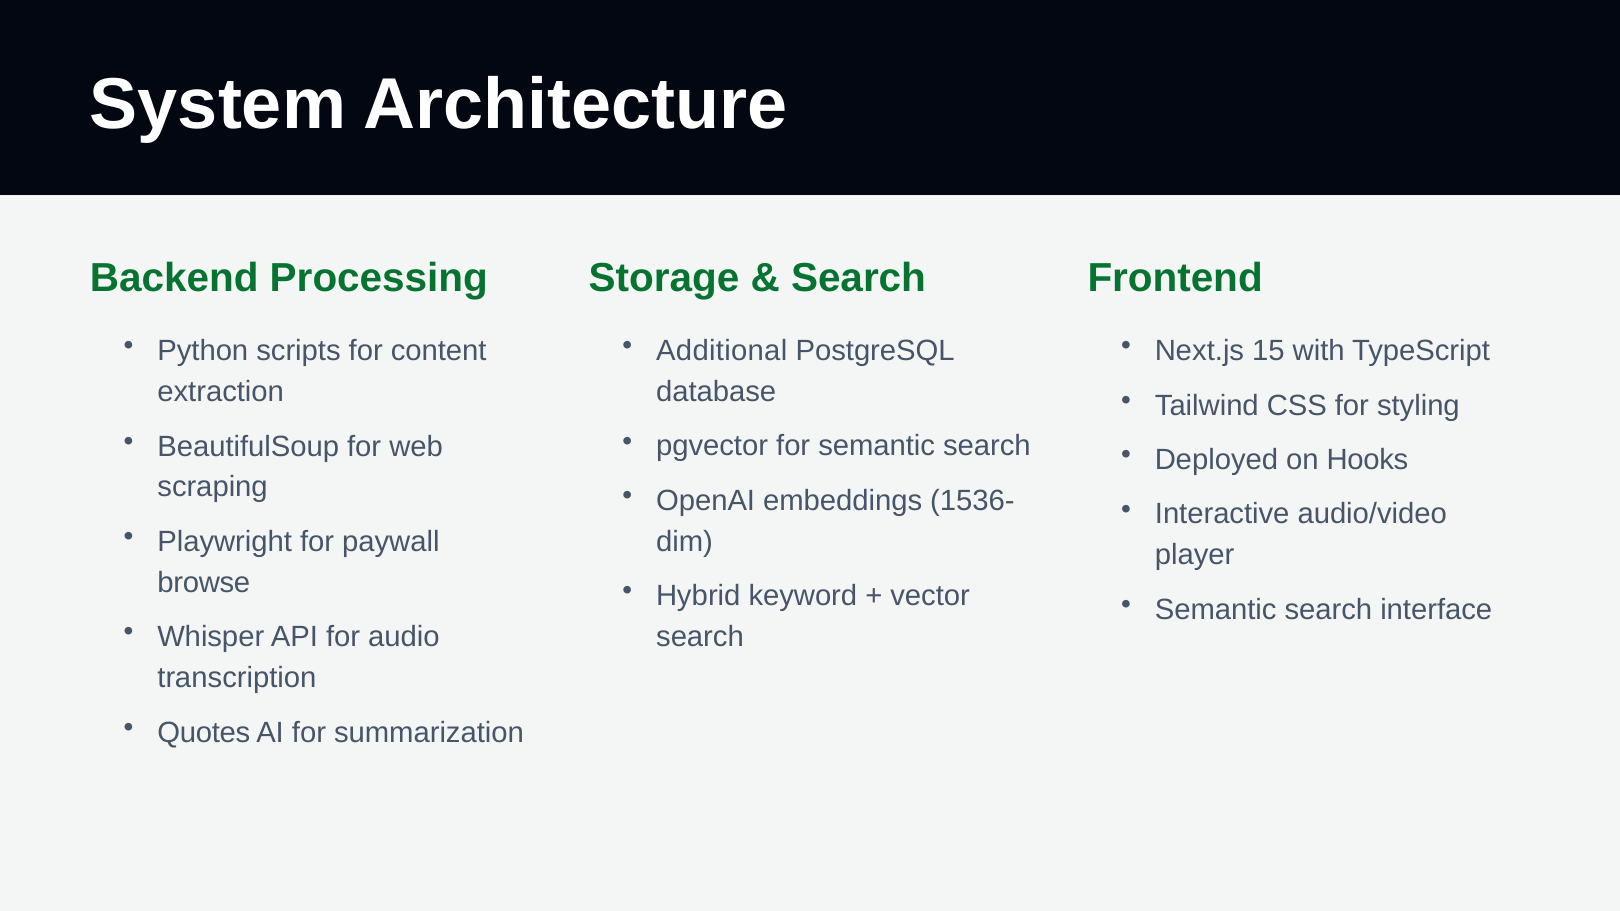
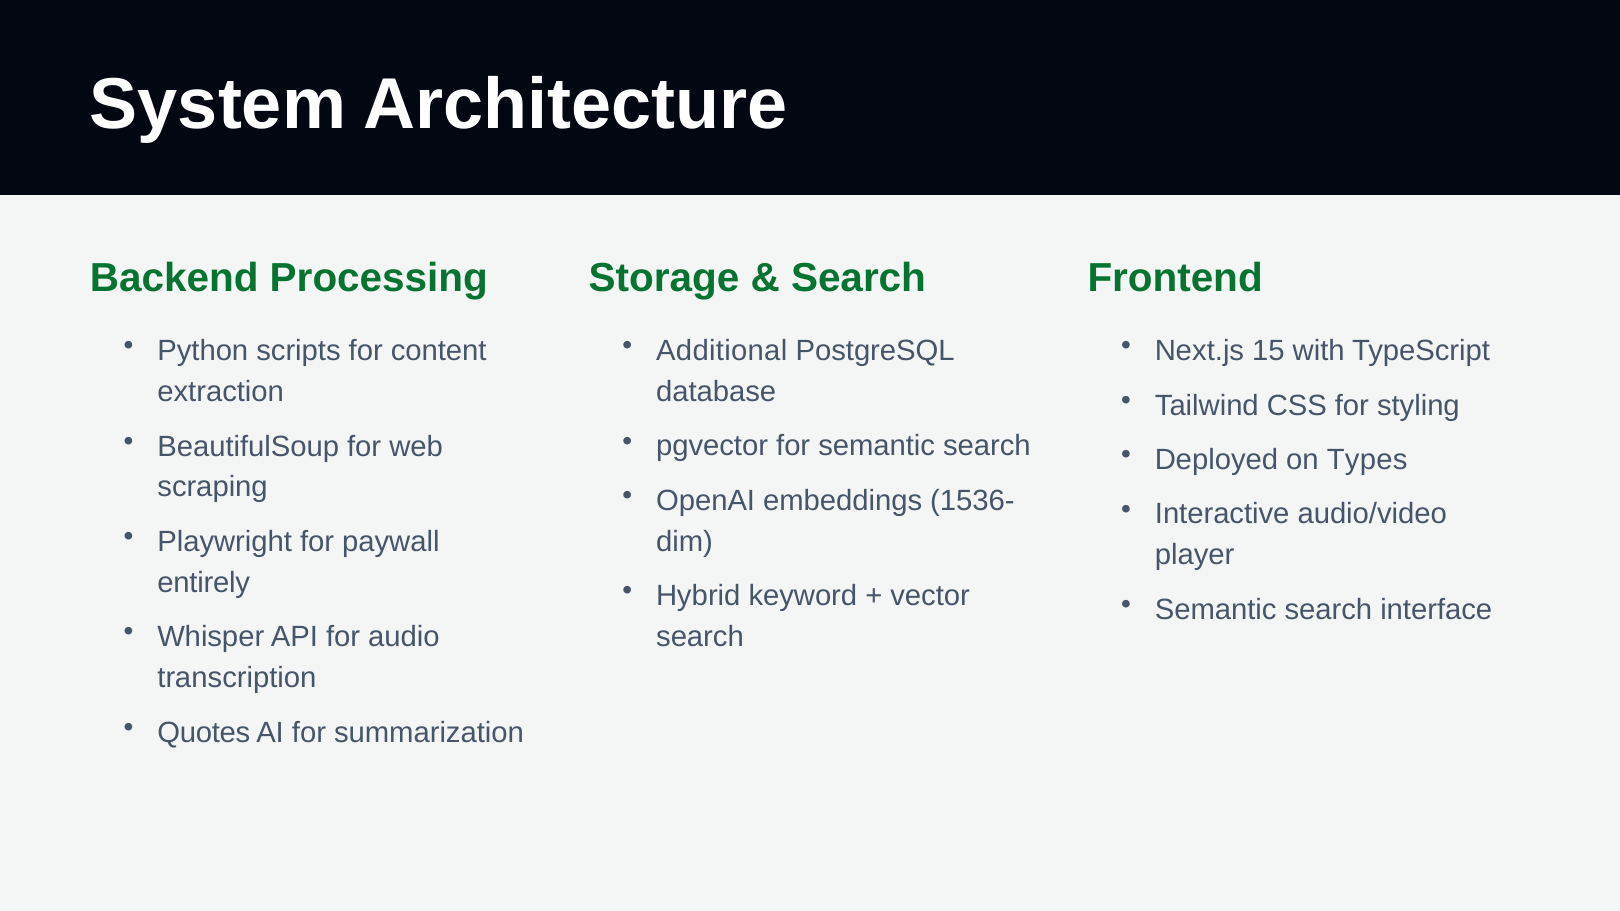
Hooks: Hooks -> Types (1367, 460)
browse: browse -> entirely (204, 583)
